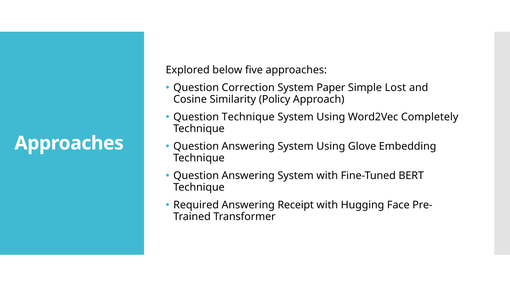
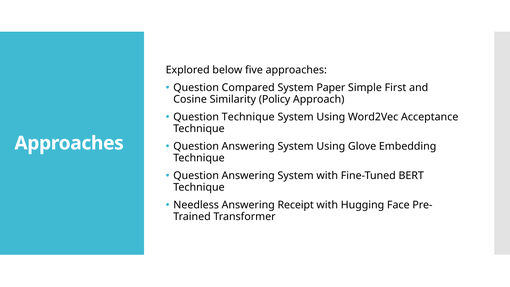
Correction: Correction -> Compared (248, 88)
Lost: Lost -> First (395, 88)
Completely: Completely -> Acceptance (430, 117)
Required: Required -> Needless (196, 205)
